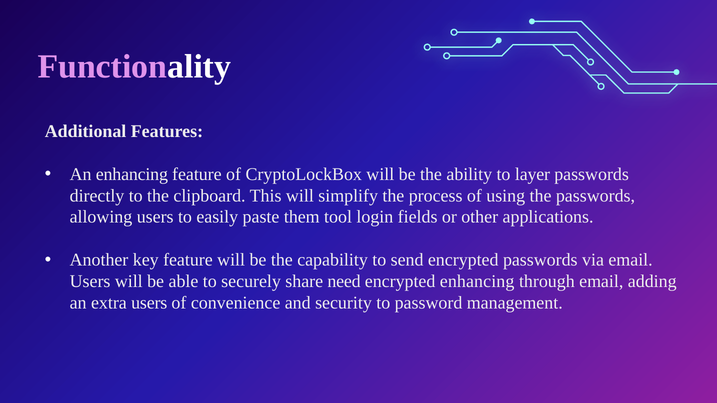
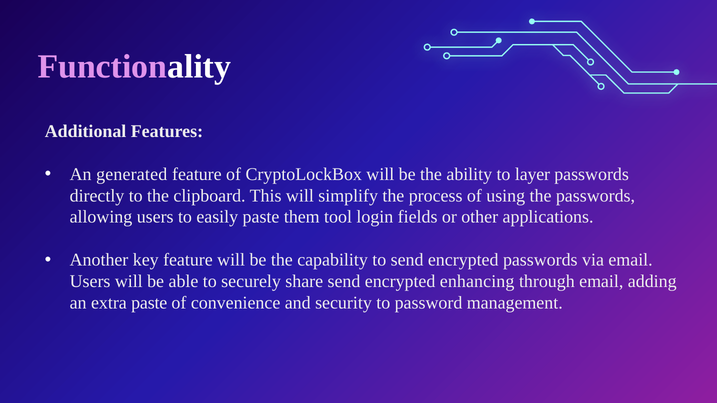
An enhancing: enhancing -> generated (132, 174)
share need: need -> send (344, 282)
extra users: users -> paste (149, 303)
